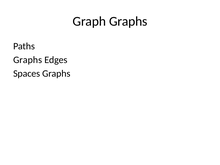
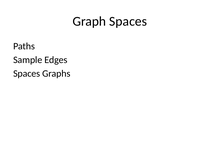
Graph Graphs: Graphs -> Spaces (128, 21)
Graphs: Graphs -> Sample (28, 60)
